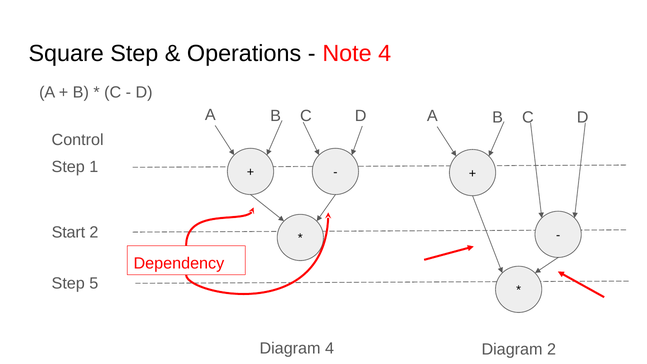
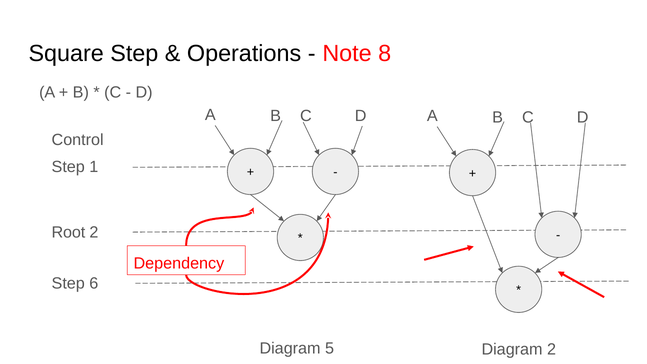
Note 4: 4 -> 8 (385, 54)
Start: Start -> Root (68, 232)
5: 5 -> 6 (94, 283)
Diagram 4: 4 -> 5 (330, 348)
